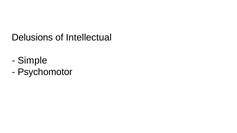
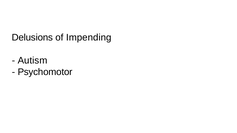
Intellectual: Intellectual -> Impending (89, 38)
Simple: Simple -> Autism (32, 61)
